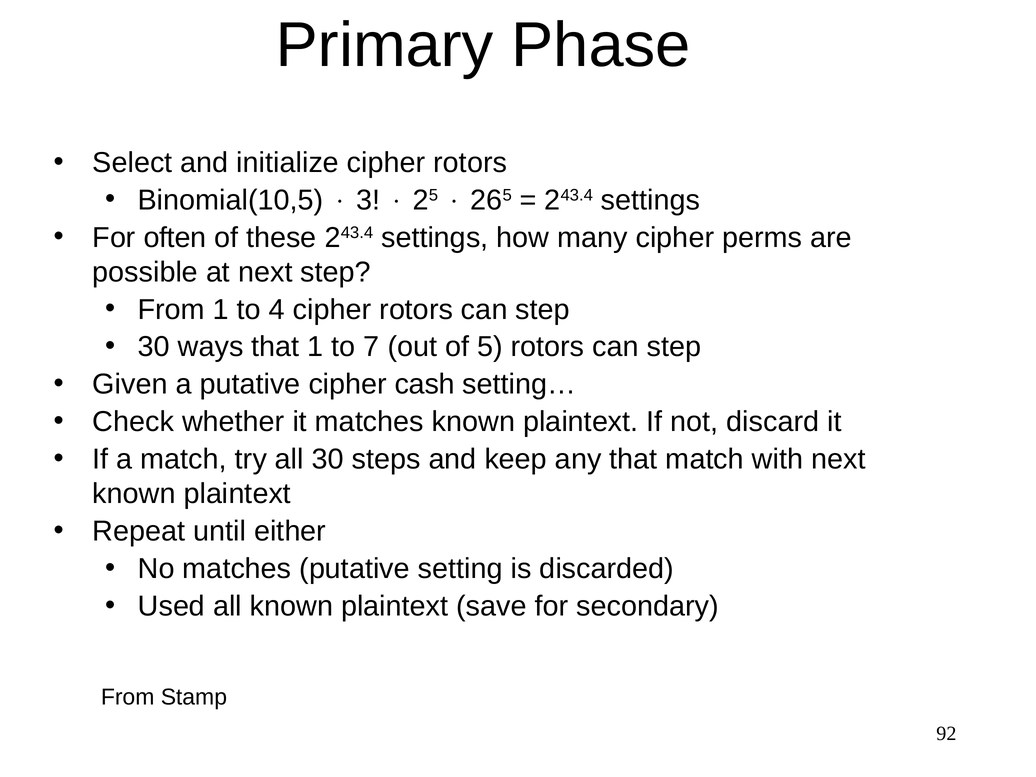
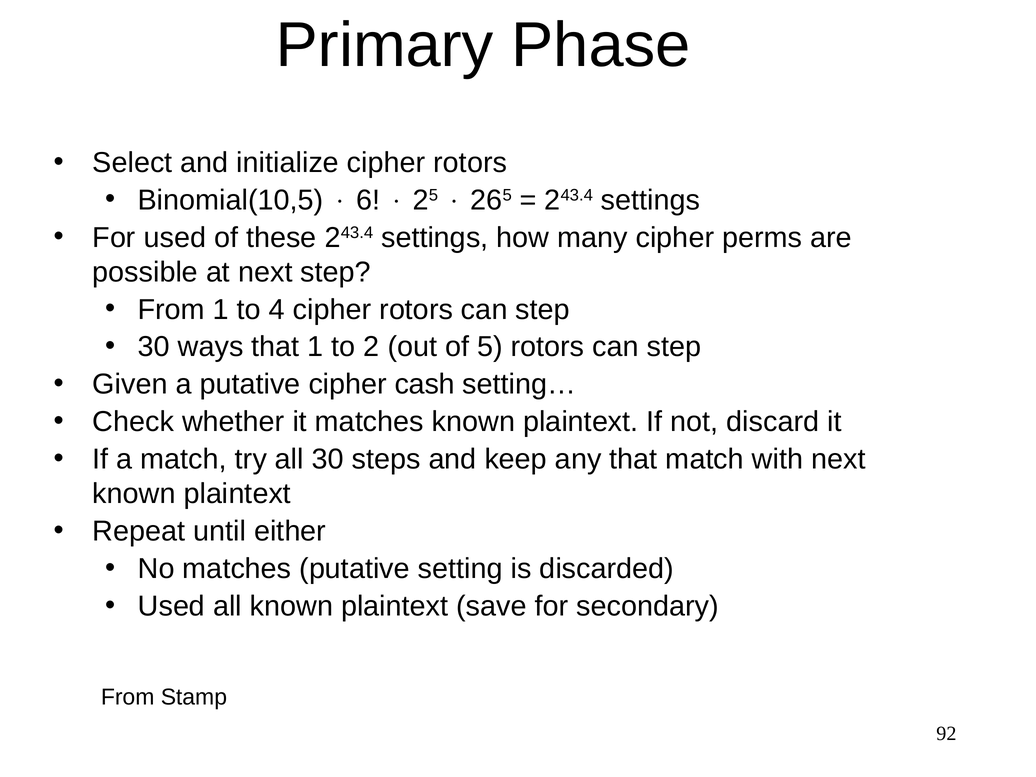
3: 3 -> 6 (368, 200)
For often: often -> used (175, 238)
7: 7 -> 2 (371, 347)
